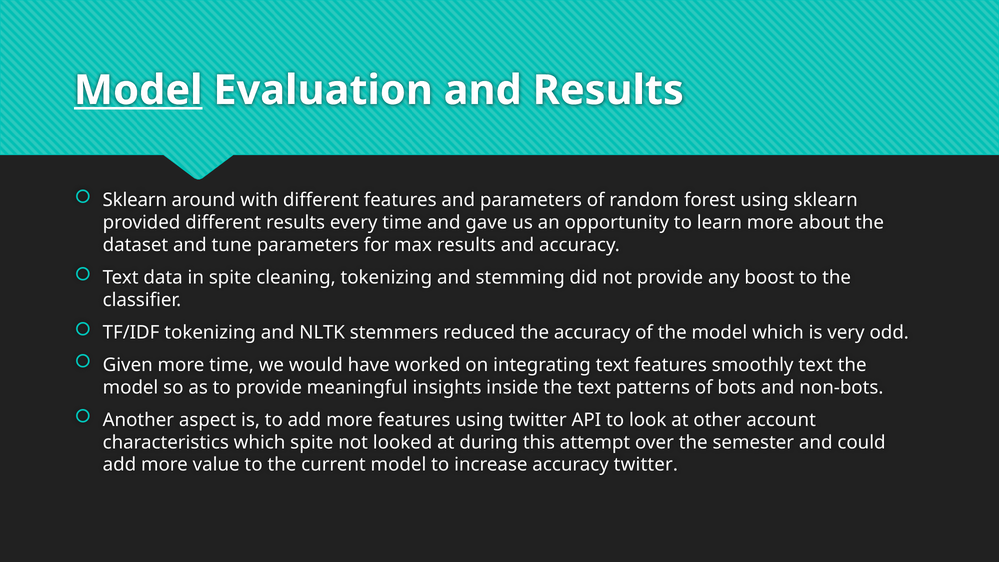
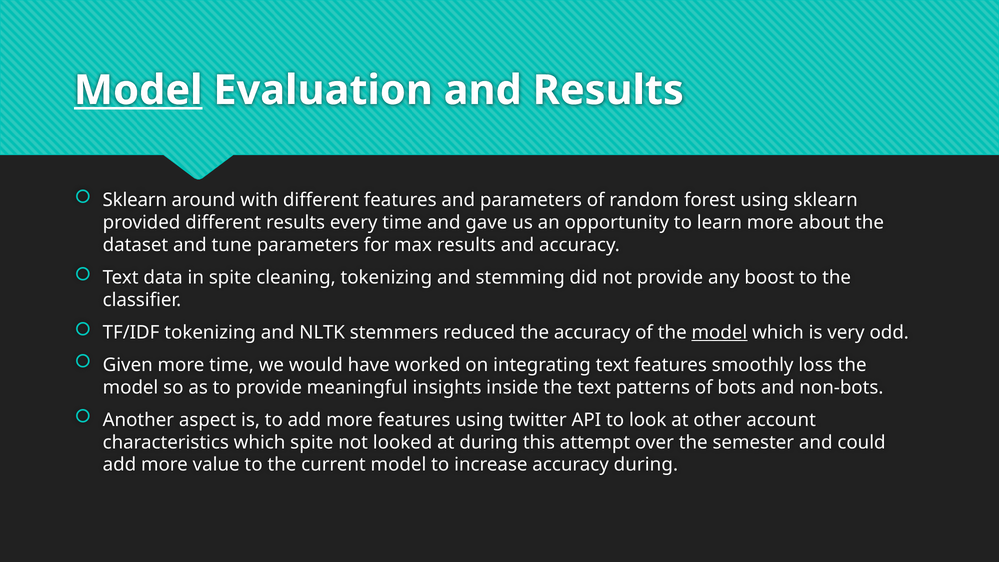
model underline: none -> present (719, 332)
smoothly text: text -> loss (816, 365)
accuracy twitter: twitter -> during (646, 465)
